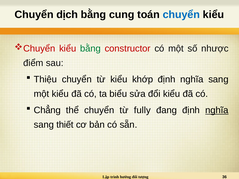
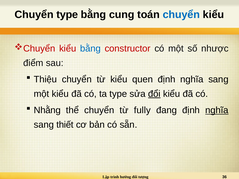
Chuyển dịch: dịch -> type (67, 15)
bằng colour: green -> blue (90, 49)
khớp: khớp -> quen (143, 80)
ta biểu: biểu -> type (118, 94)
đổi underline: none -> present (154, 94)
Chẳng: Chẳng -> Nhằng (47, 110)
